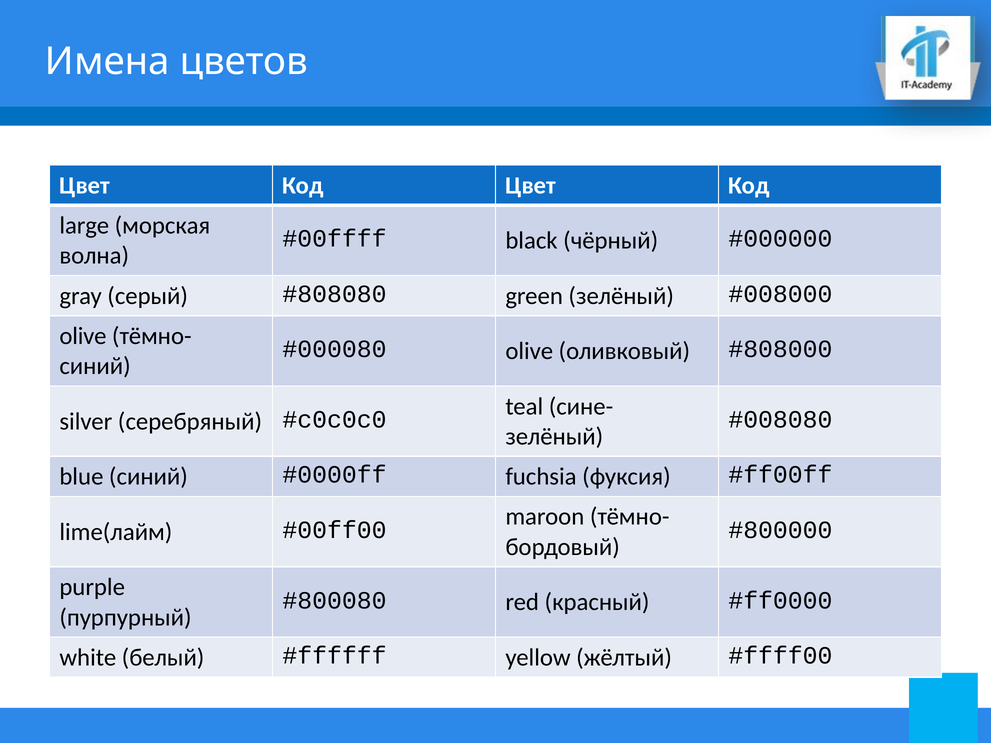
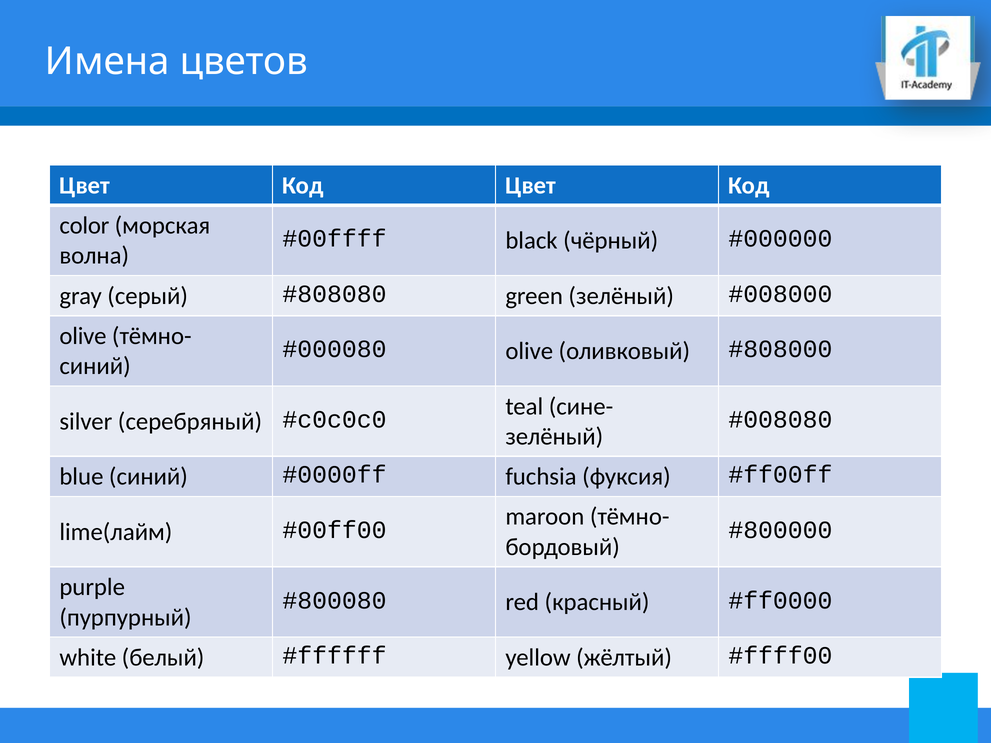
large: large -> color (84, 226)
